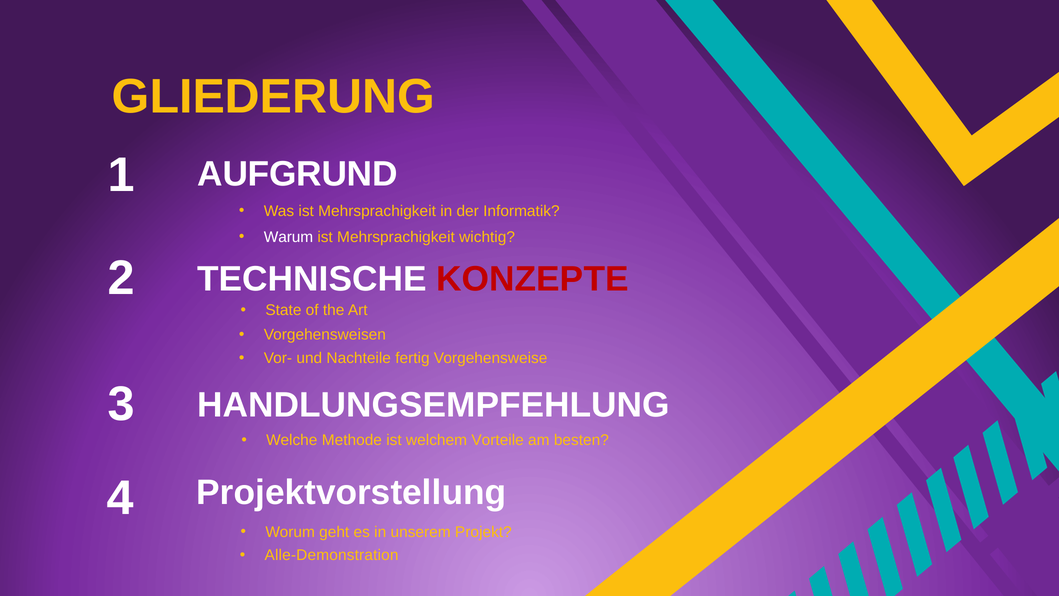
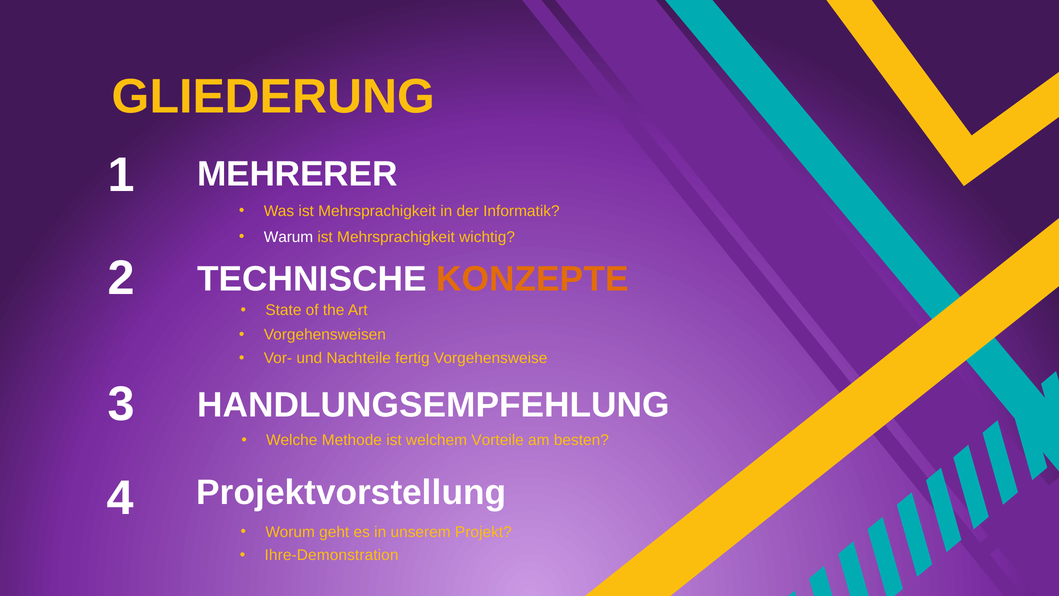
AUFGRUND: AUFGRUND -> MEHRERER (297, 174)
KONZEPTE colour: red -> orange (533, 279)
Alle-Demonstration: Alle-Demonstration -> Ihre-Demonstration (332, 555)
